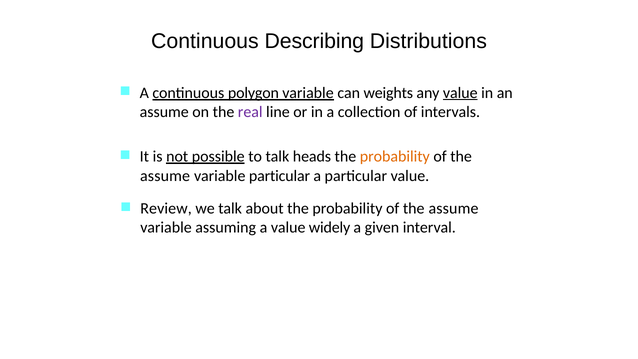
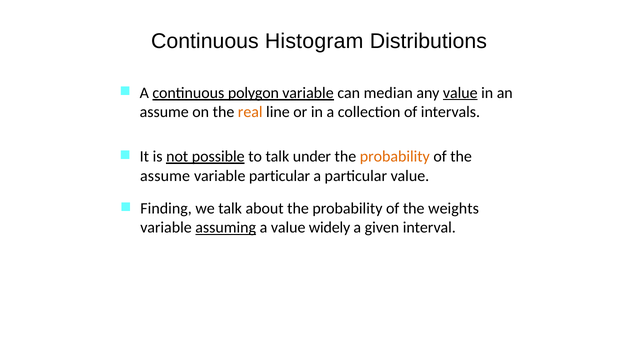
Describing: Describing -> Histogram (314, 41)
weights: weights -> median (388, 93)
real colour: purple -> orange (250, 112)
heads: heads -> under (312, 157)
Review: Review -> Finding (166, 208)
assume: assume -> weights (454, 208)
assuming underline: none -> present (226, 228)
